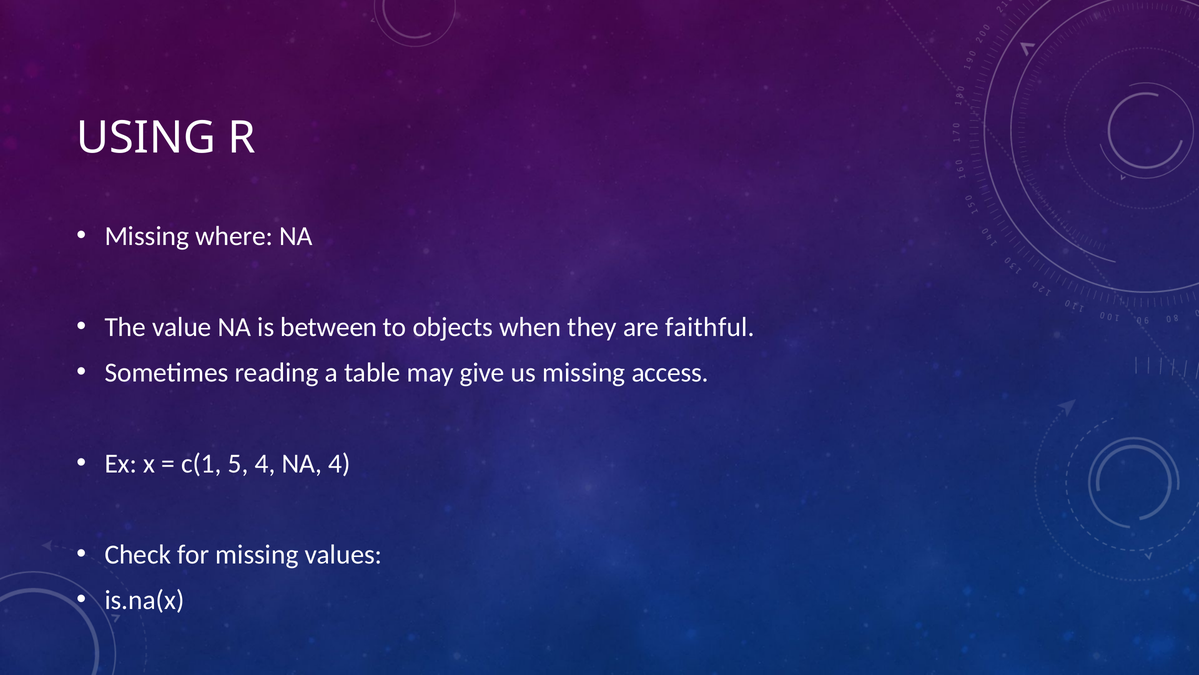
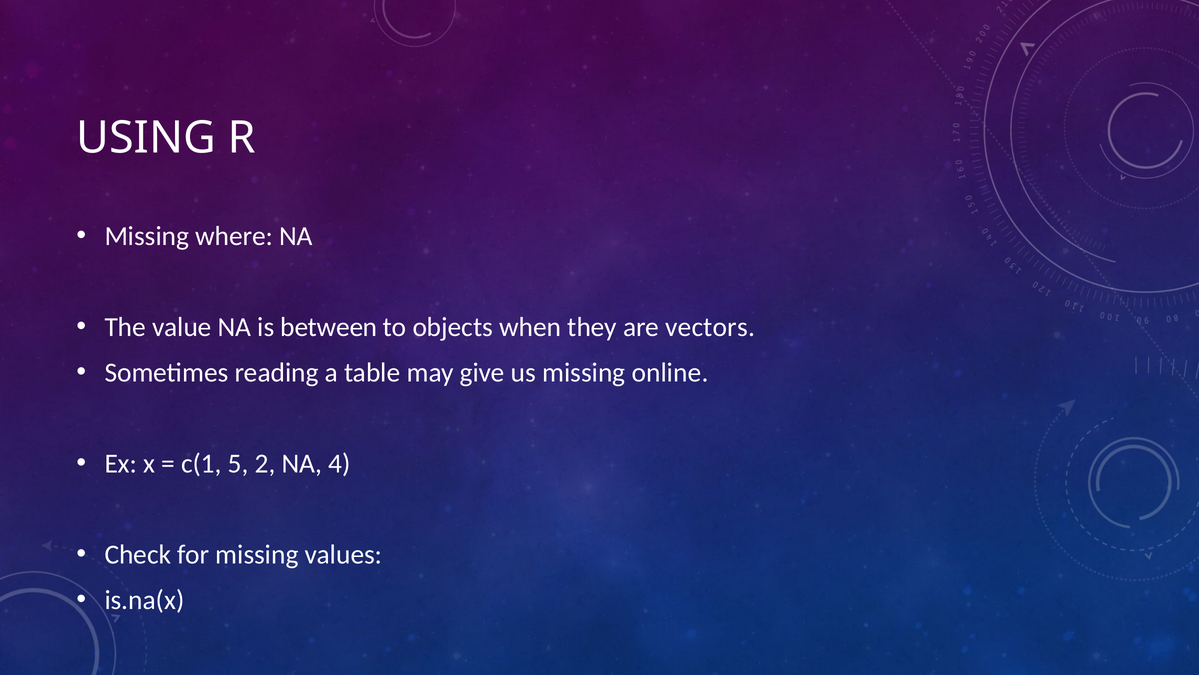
faithful: faithful -> vectors (710, 327)
access: access -> online (670, 372)
5 4: 4 -> 2 (265, 463)
